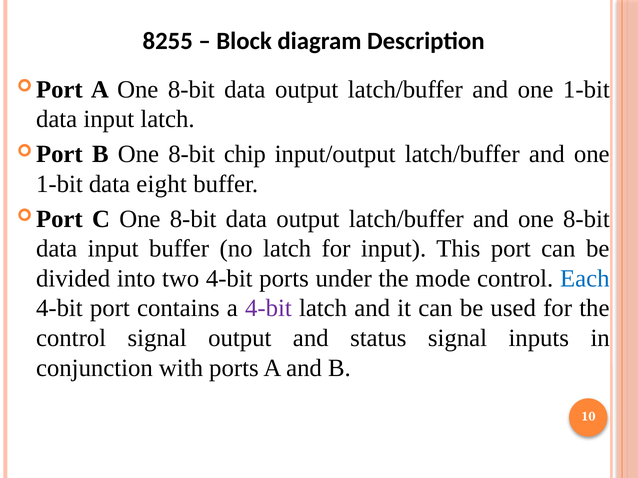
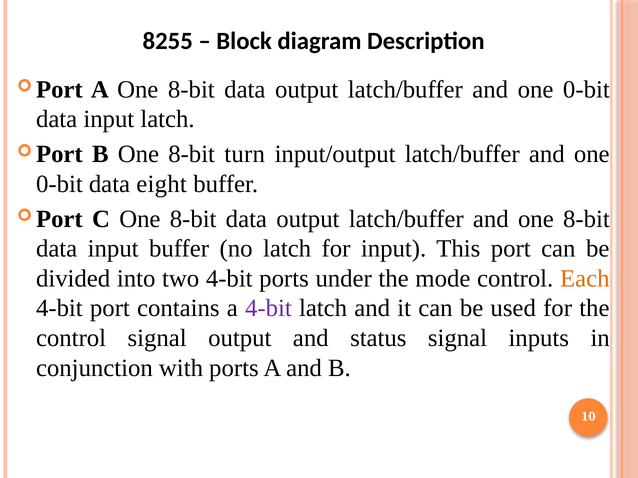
1-bit: 1-bit -> 0-bit (586, 89)
chip: chip -> turn (245, 154)
1-bit: 1-bit -> 0-bit (59, 184)
Each colour: blue -> orange (585, 279)
